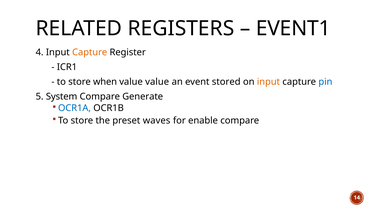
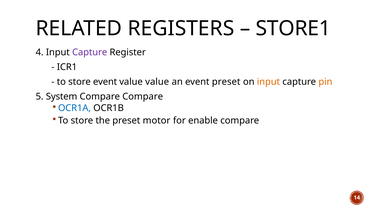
EVENT1: EVENT1 -> STORE1 (293, 29)
Capture colour: orange -> purple (90, 52)
store when: when -> event (105, 82)
event stored: stored -> preset (226, 82)
pin colour: blue -> orange (325, 82)
Compare Generate: Generate -> Compare (143, 97)
waves: waves -> motor (157, 121)
